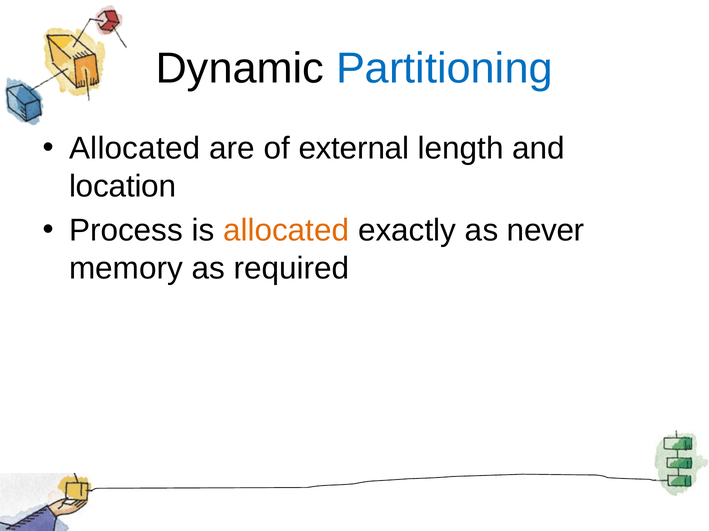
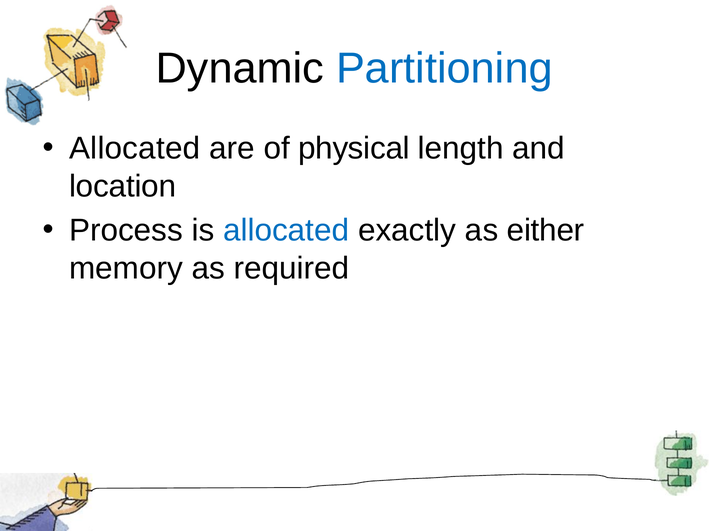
external: external -> physical (354, 149)
allocated colour: orange -> blue (286, 231)
never: never -> either (546, 231)
